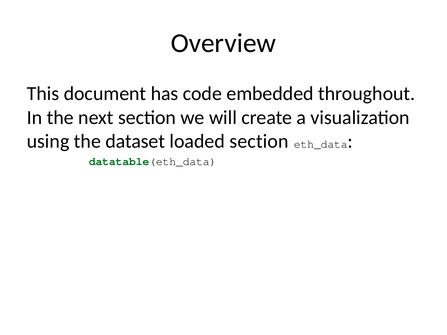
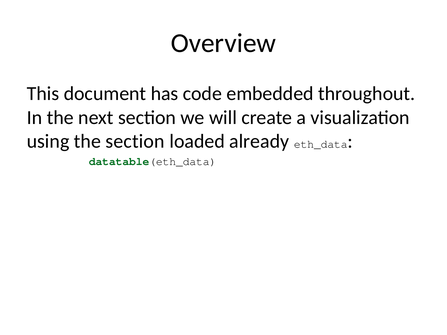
the dataset: dataset -> section (135, 141)
loaded section: section -> already (259, 141)
